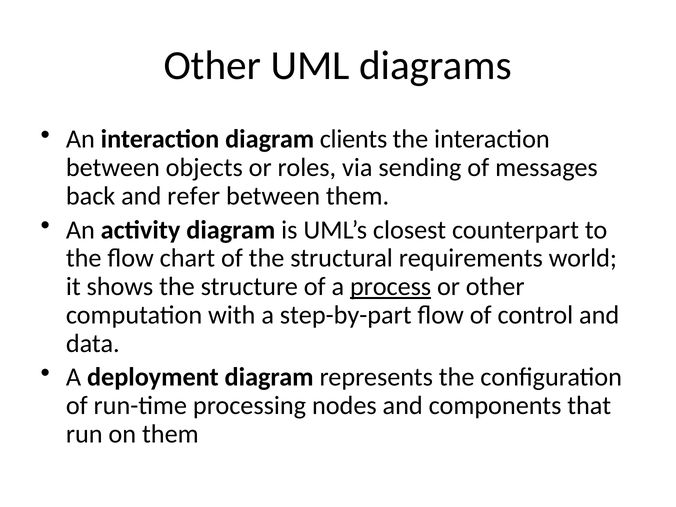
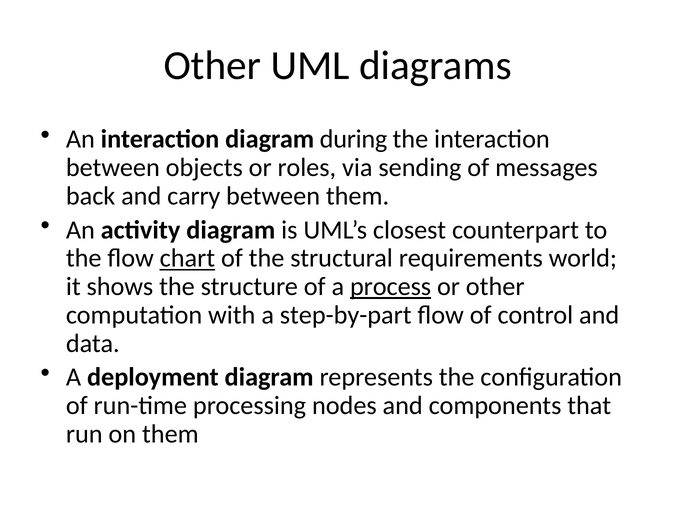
clients: clients -> during (354, 139)
refer: refer -> carry (194, 196)
chart underline: none -> present (187, 258)
